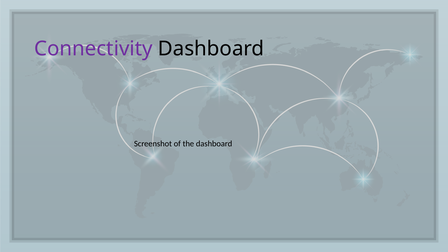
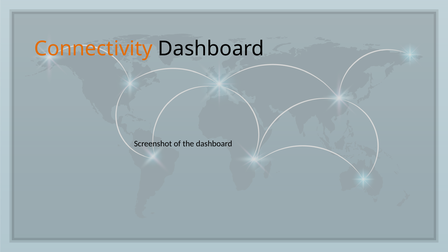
Connectivity colour: purple -> orange (93, 49)
